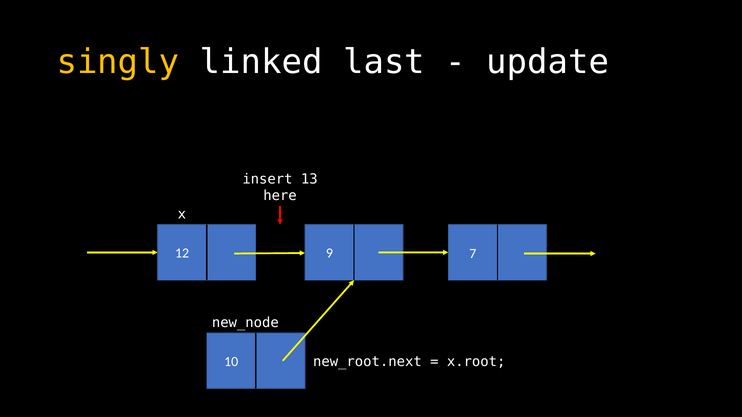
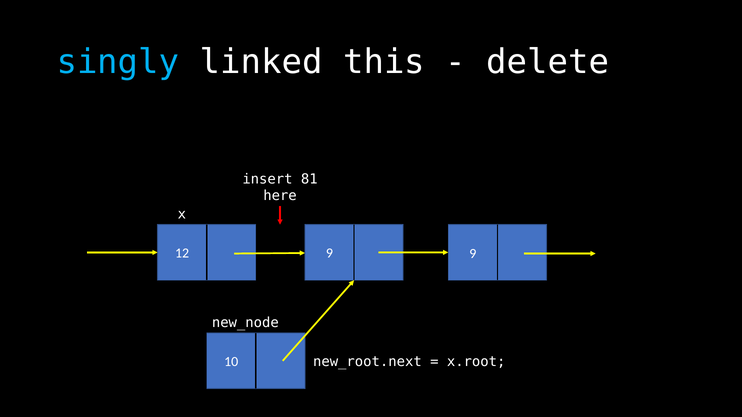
singly colour: yellow -> light blue (118, 62)
last: last -> this (384, 62)
update: update -> delete (548, 62)
13: 13 -> 81 (309, 179)
9 7: 7 -> 9 (473, 254)
